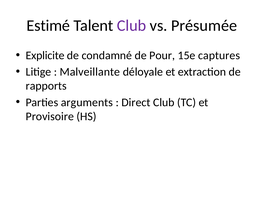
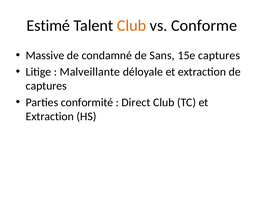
Club colour: purple -> orange (132, 26)
Présumée: Présumée -> Conforme (204, 26)
Explicite: Explicite -> Massive (45, 55)
Pour: Pour -> Sans (162, 55)
rapports: rapports -> captures (46, 86)
arguments: arguments -> conformité (87, 102)
Provisoire: Provisoire -> Extraction (50, 116)
